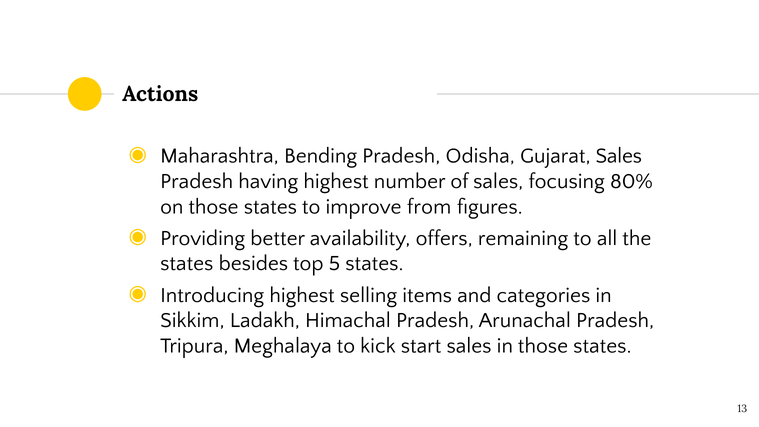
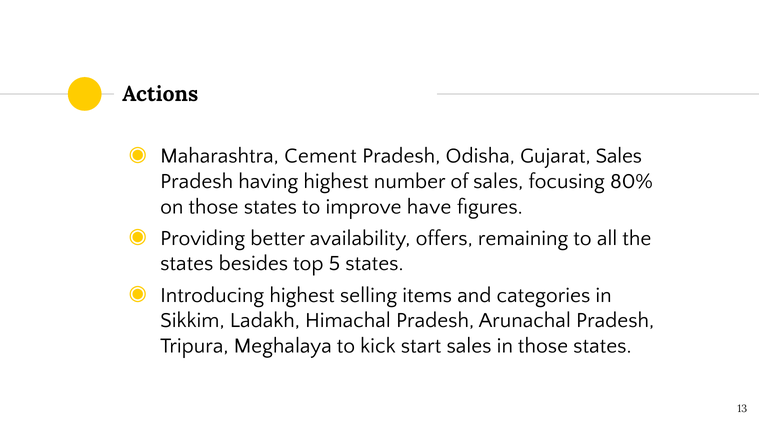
Bending: Bending -> Cement (320, 156)
from: from -> have (429, 207)
